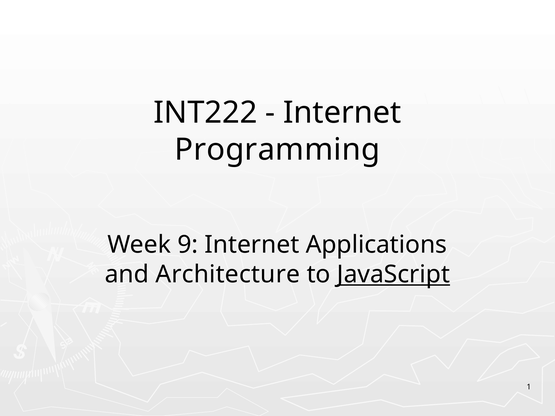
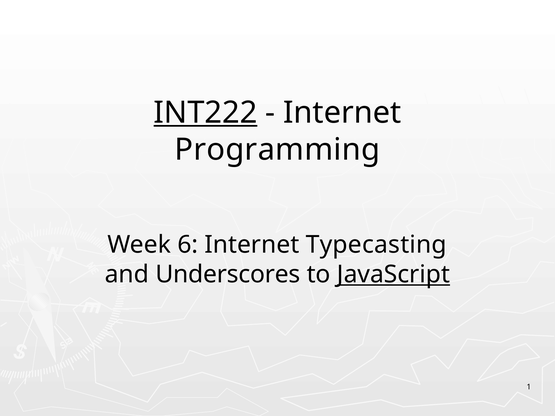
INT222 underline: none -> present (205, 113)
9: 9 -> 6 (188, 245)
Applications: Applications -> Typecasting (376, 245)
Architecture: Architecture -> Underscores (228, 275)
